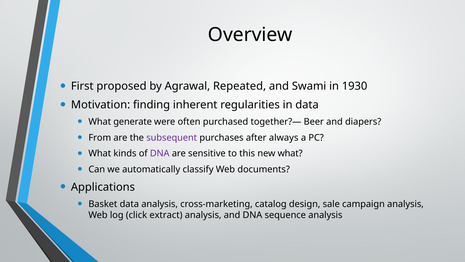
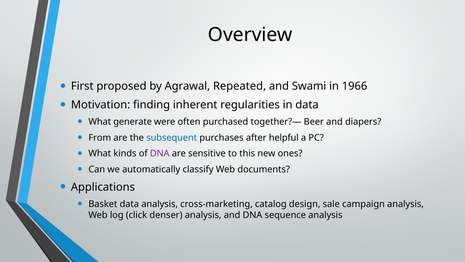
1930: 1930 -> 1966 (355, 86)
subsequent colour: purple -> blue (172, 137)
always: always -> helpful (284, 137)
new what: what -> ones (290, 153)
extract: extract -> denser (166, 215)
